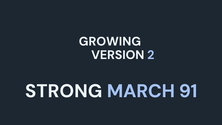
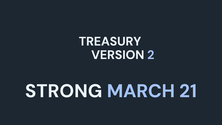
GROWING: GROWING -> TREASURY (110, 41)
91: 91 -> 21 (188, 91)
